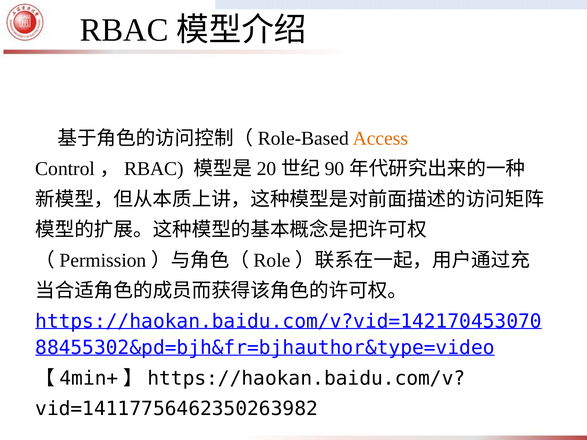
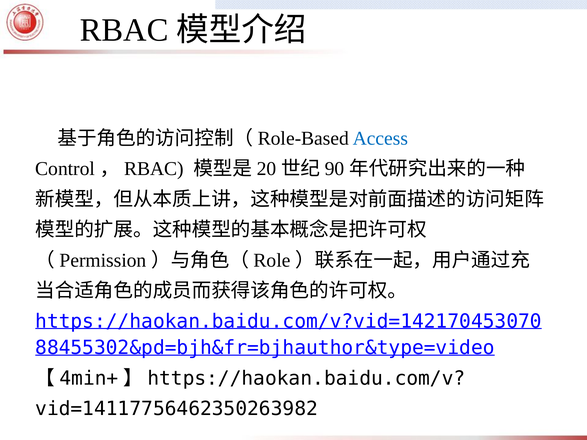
Access colour: orange -> blue (381, 138)
